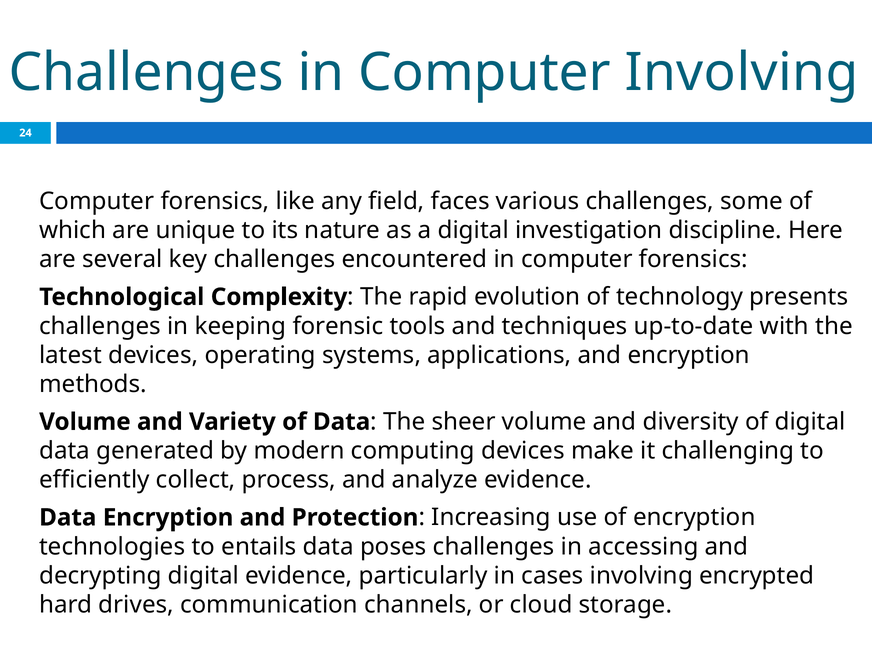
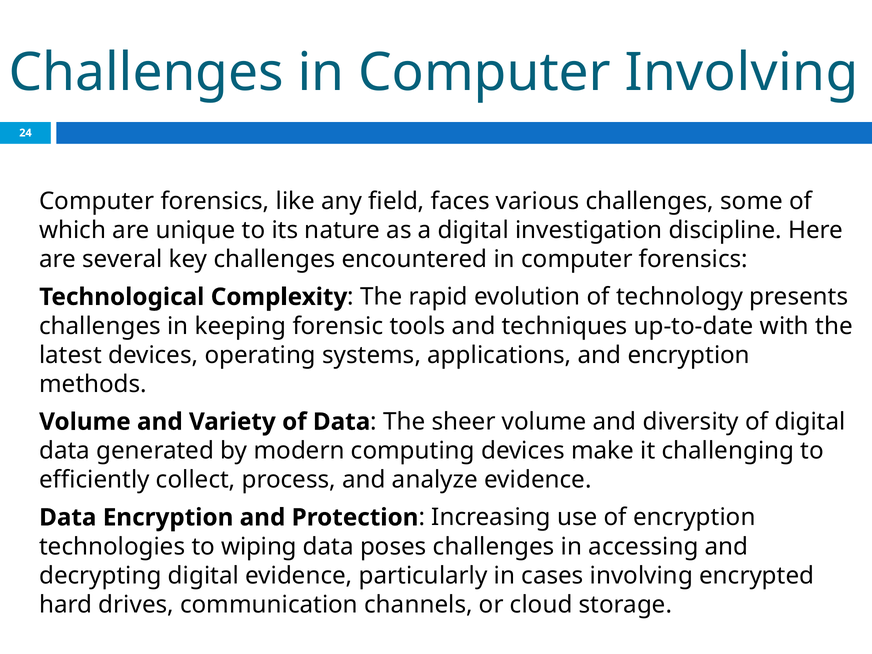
entails: entails -> wiping (259, 547)
